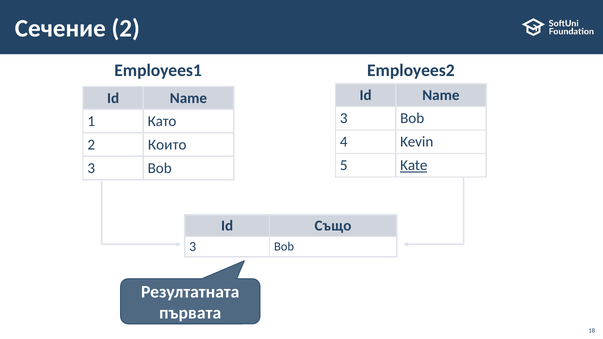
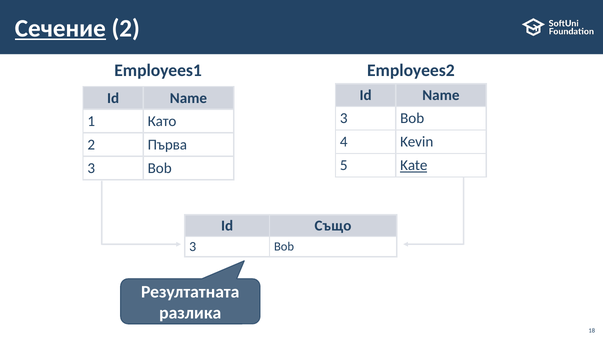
Сечение underline: none -> present (60, 29)
Които: Които -> Първа (167, 145)
първата: първата -> разлика (190, 313)
